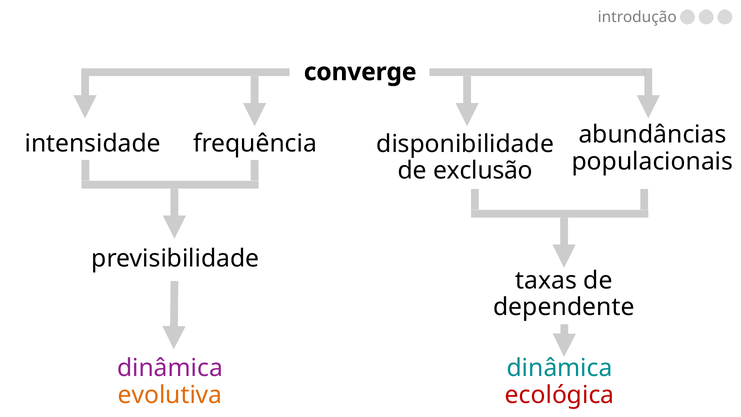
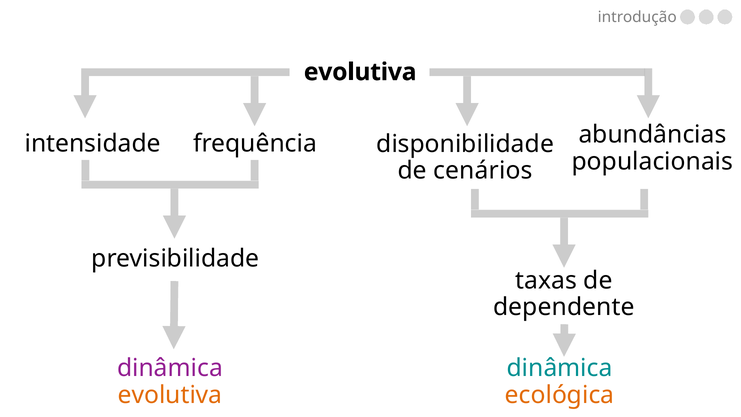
converge: converge -> evolutiva (360, 72)
exclusão: exclusão -> cenários (483, 171)
ecológica colour: red -> orange (560, 395)
